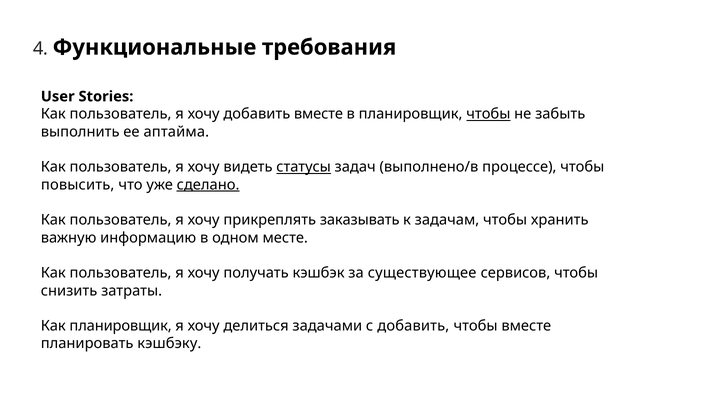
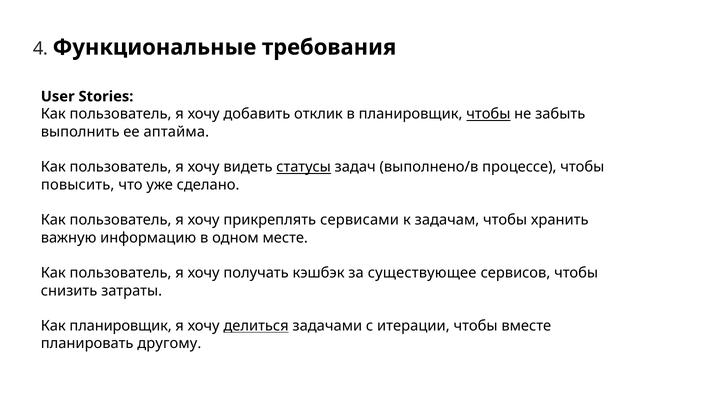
добавить вместе: вместе -> отклик (318, 114)
сделано underline: present -> none (208, 185)
заказывать: заказывать -> сервисами (360, 220)
делиться underline: none -> present (256, 326)
с добавить: добавить -> итерации (413, 326)
кэшбэку: кэшбэку -> другому (169, 343)
